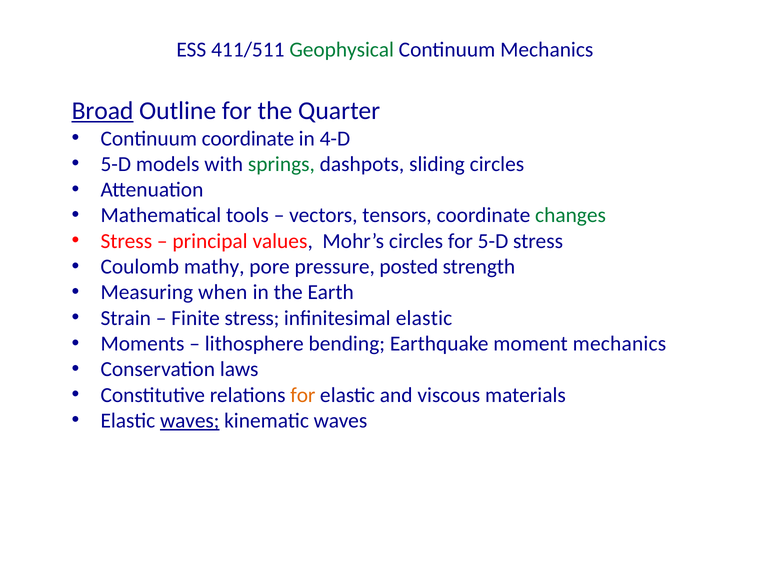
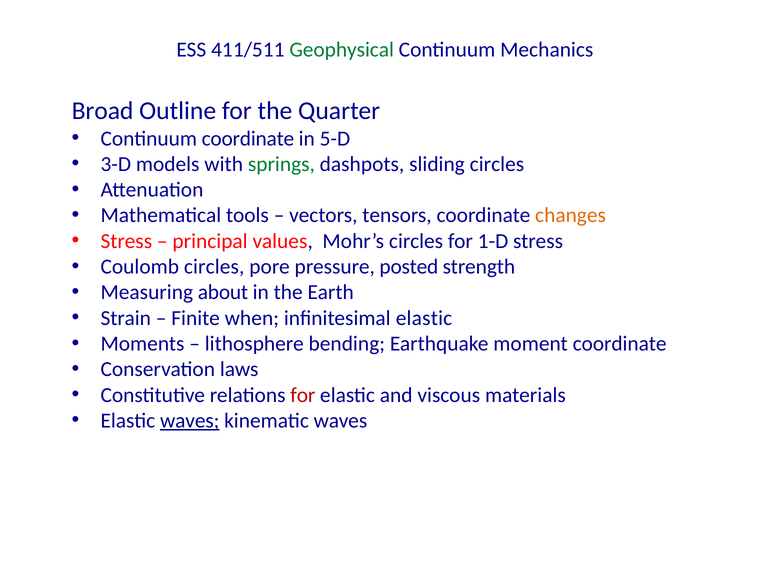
Broad underline: present -> none (103, 111)
4-D: 4-D -> 5-D (335, 139)
5-D: 5-D -> 3-D (116, 164)
changes colour: green -> orange (571, 216)
for 5-D: 5-D -> 1-D (493, 241)
Coulomb mathy: mathy -> circles (214, 267)
when: when -> about (223, 293)
Finite stress: stress -> when (252, 318)
moment mechanics: mechanics -> coordinate (620, 344)
for colour: orange -> red (303, 395)
